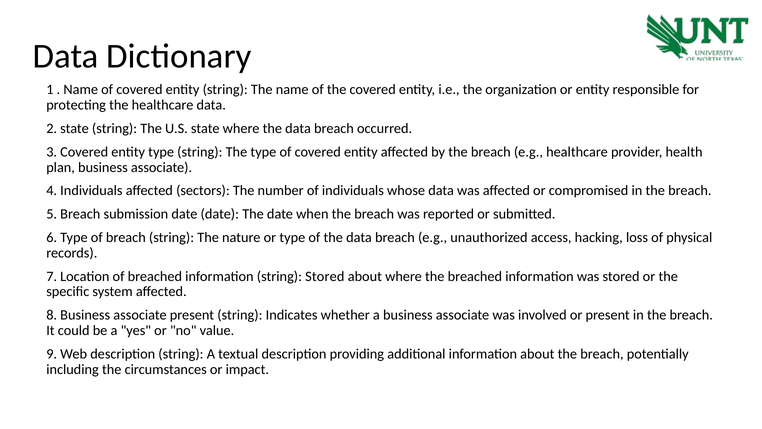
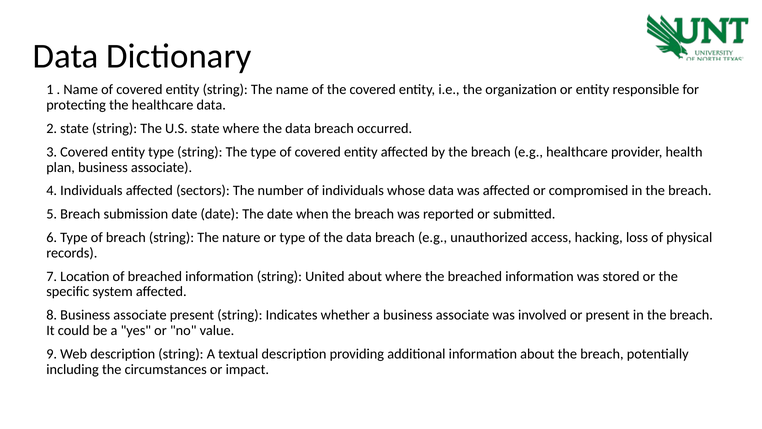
string Stored: Stored -> United (325, 276)
